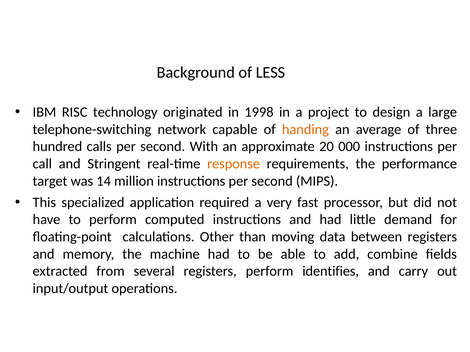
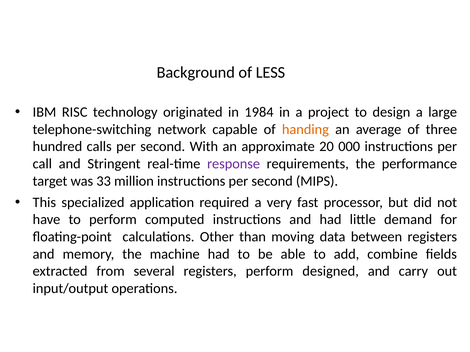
1998: 1998 -> 1984 (259, 112)
response colour: orange -> purple (234, 164)
14: 14 -> 33 (104, 181)
identifies: identifies -> designed (331, 272)
